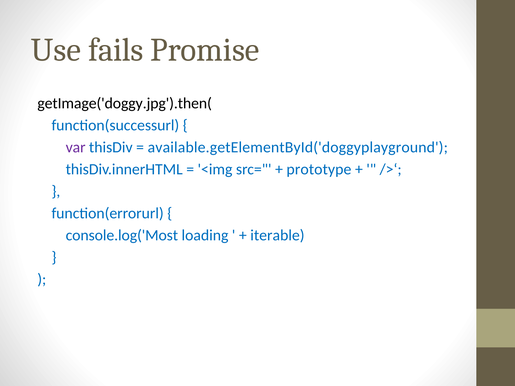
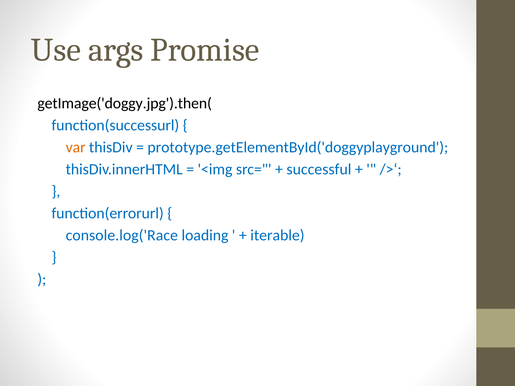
fails: fails -> args (116, 50)
var colour: purple -> orange (76, 147)
available.getElementById('doggyplayground: available.getElementById('doggyplayground -> prototype.getElementById('doggyplayground (298, 147)
prototype: prototype -> successful (319, 169)
console.log('Most: console.log('Most -> console.log('Race (122, 235)
